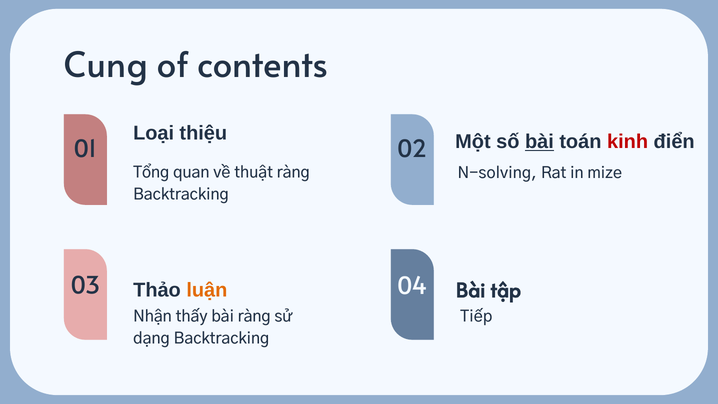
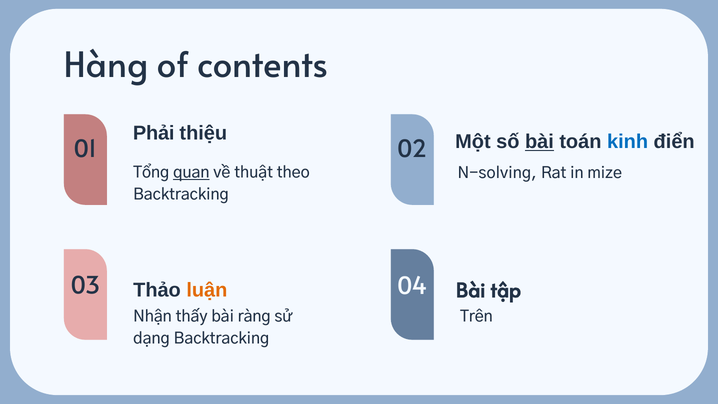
Cung: Cung -> Hàng (106, 66)
Loại: Loại -> Phải (154, 133)
kinh colour: red -> blue (628, 142)
quan underline: none -> present (191, 172)
thuật ràng: ràng -> theo (293, 172)
Tiếp: Tiếp -> Trên (476, 316)
